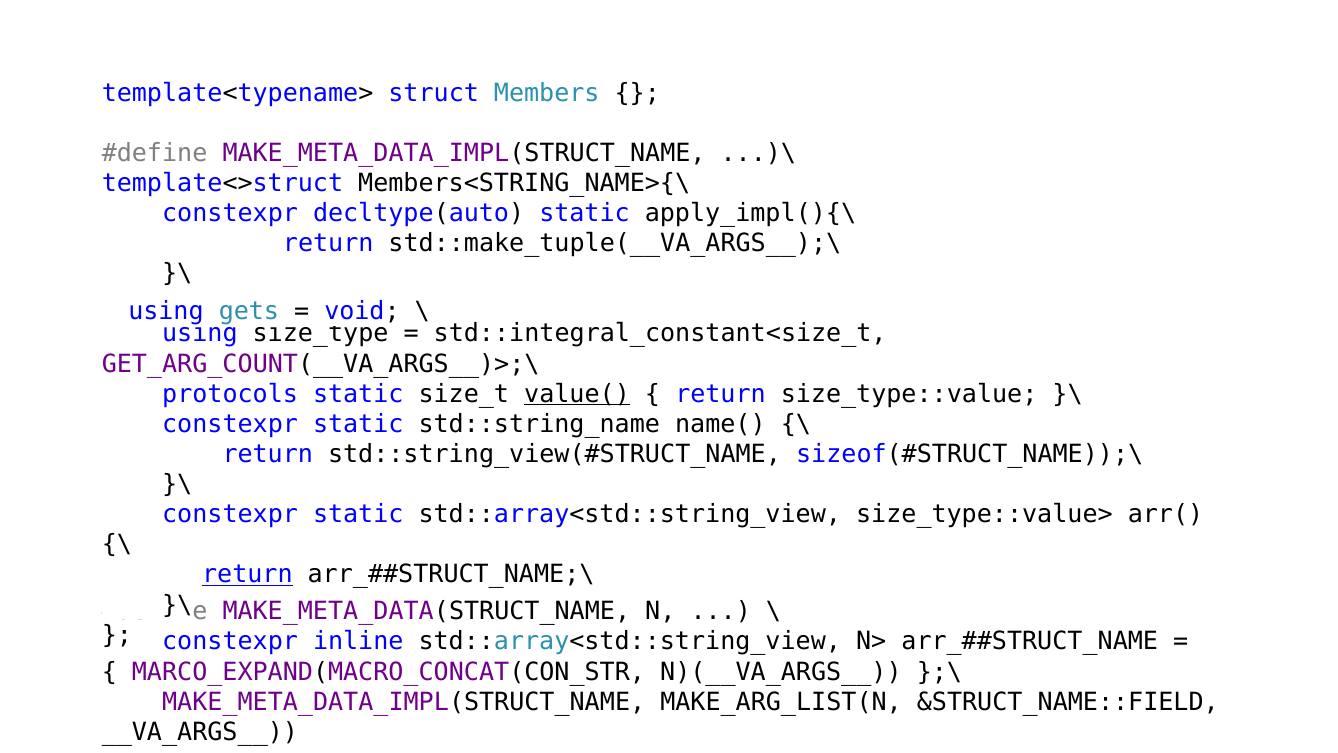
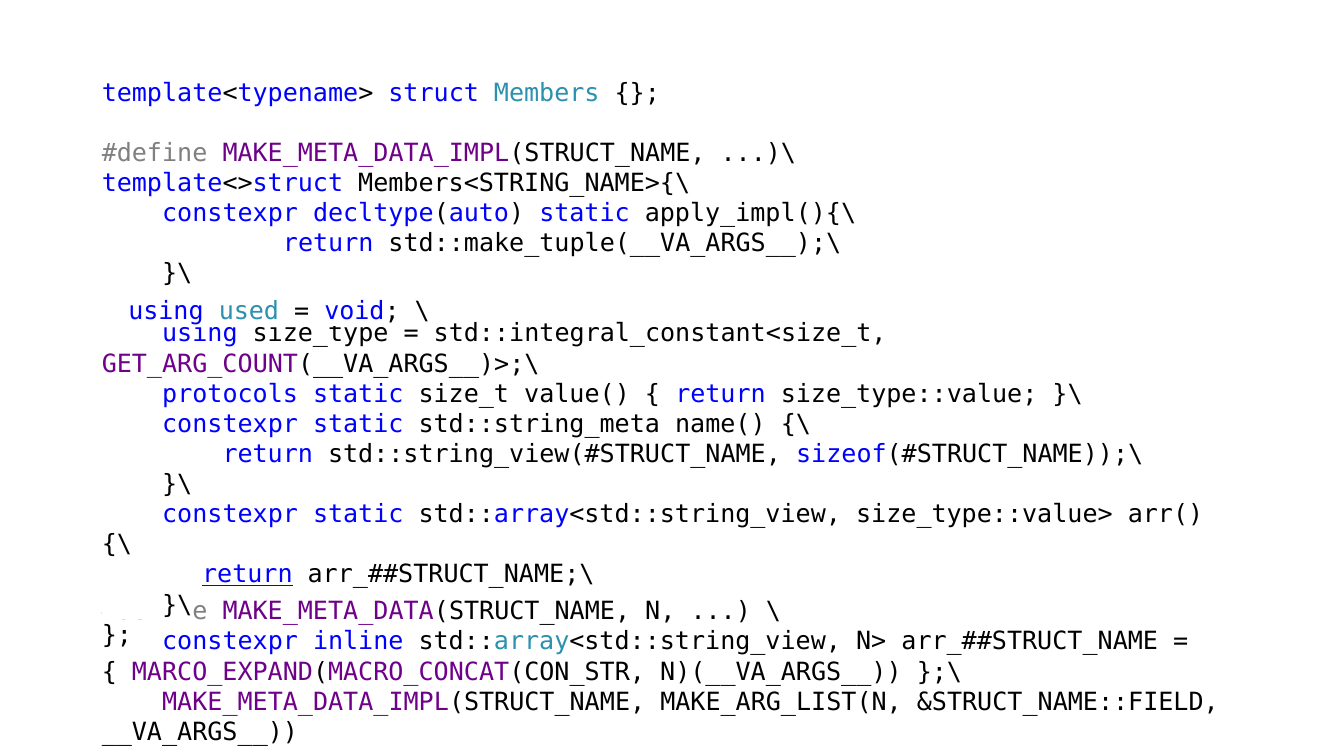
gets: gets -> used (249, 311)
value( underline: present -> none (577, 394)
std::string_name: std::string_name -> std::string_meta (539, 424)
